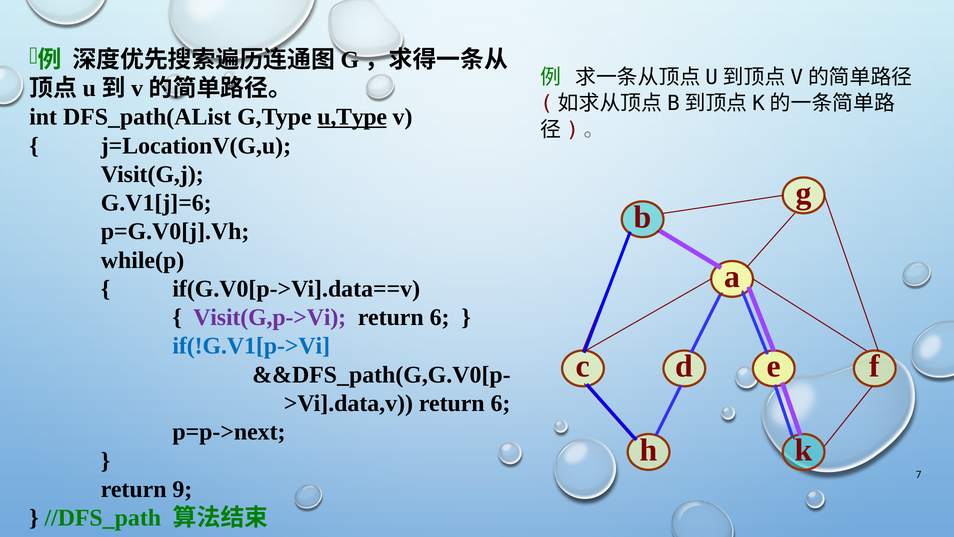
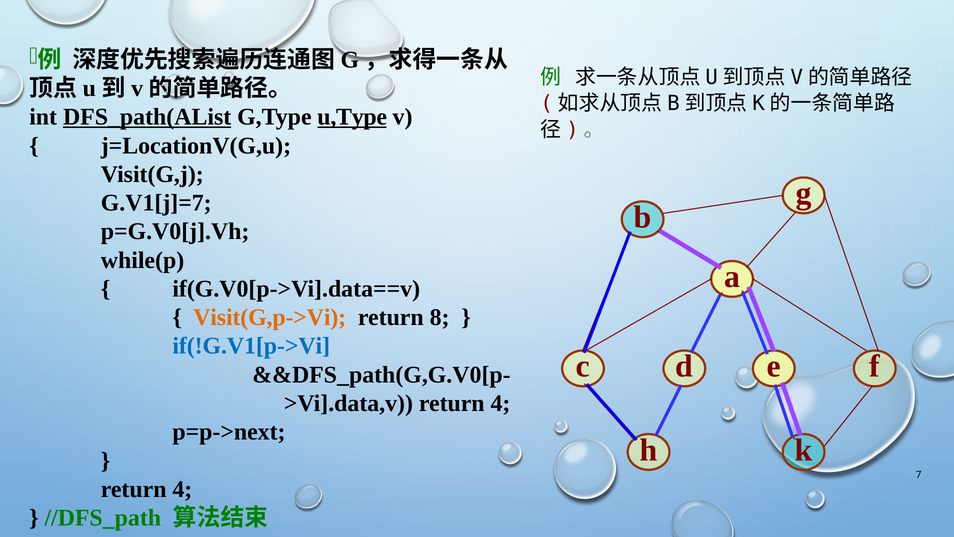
DFS_path(AList underline: none -> present (147, 117)
G.V1[j]=6: G.V1[j]=6 -> G.V1[j]=7 (156, 203)
Visit(G,p->Vi colour: purple -> orange (270, 317)
6: 6 -> 8 (440, 317)
6: 6 -> 4 (500, 403)
9: 9 -> 4 (182, 489)
